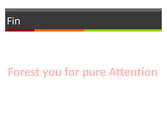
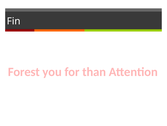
pure: pure -> than (94, 72)
